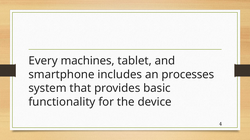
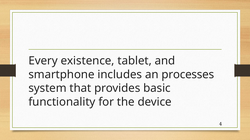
machines: machines -> existence (88, 61)
